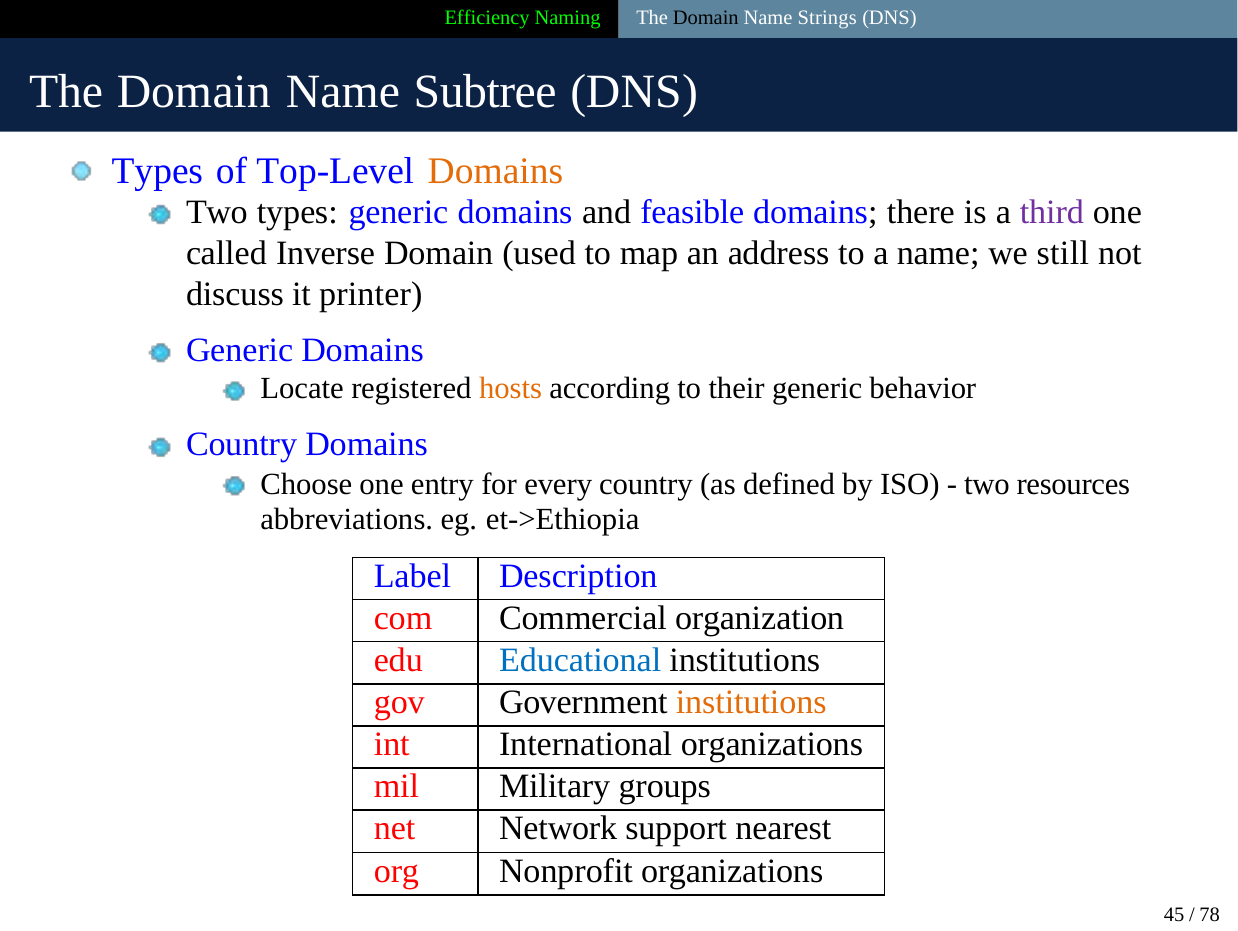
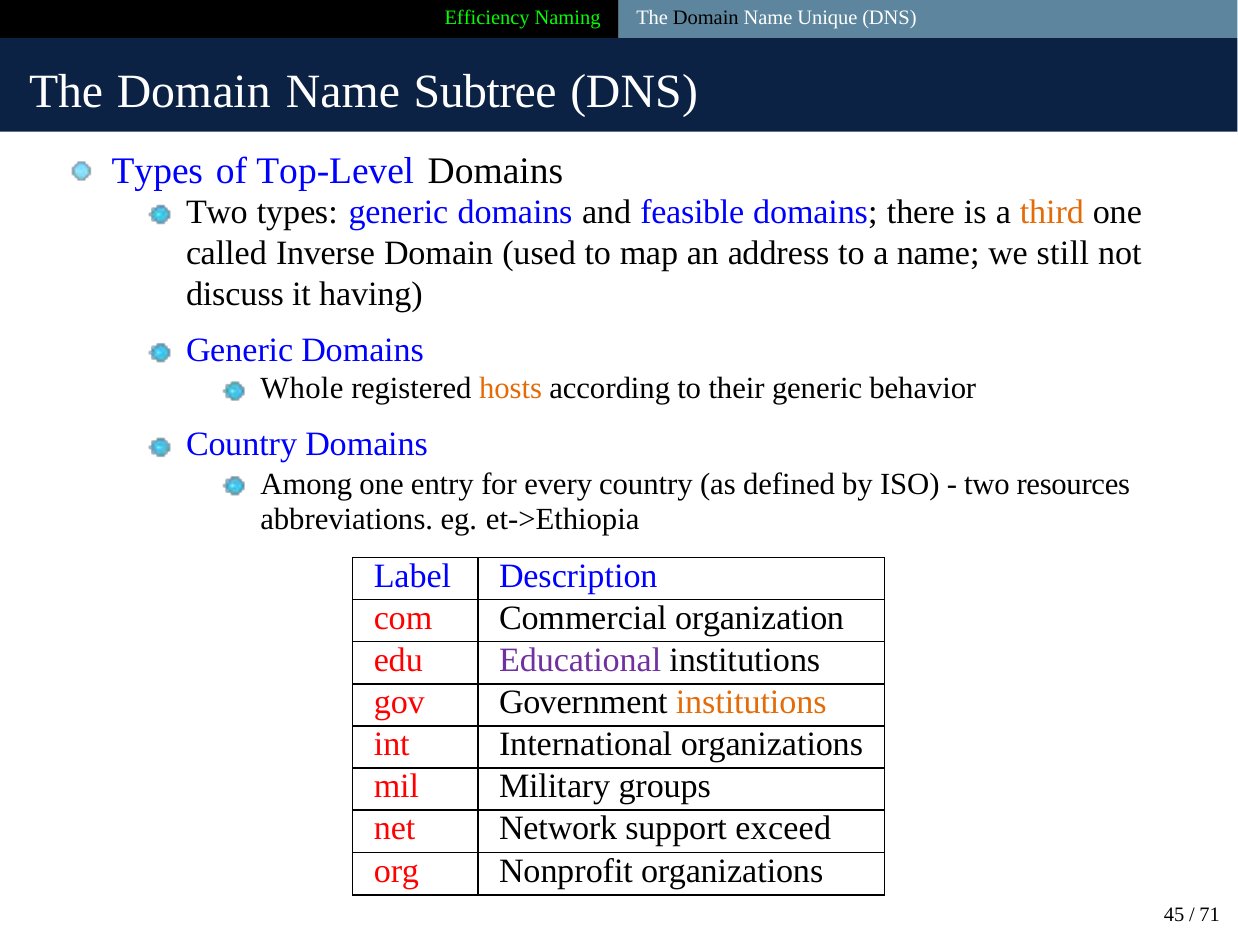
Strings: Strings -> Unique (827, 18)
Domains colour: orange -> black (495, 171)
third colour: purple -> orange (1052, 213)
printer: printer -> having (371, 294)
Locate: Locate -> Whole (302, 388)
Choose: Choose -> Among (306, 484)
Educational colour: blue -> purple (580, 660)
nearest: nearest -> exceed (783, 829)
78: 78 -> 71 (1210, 915)
